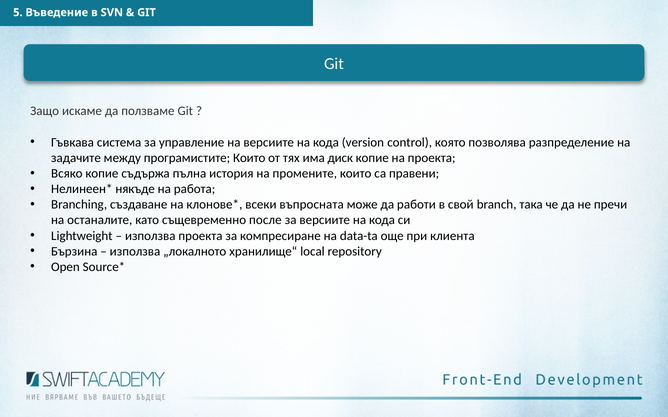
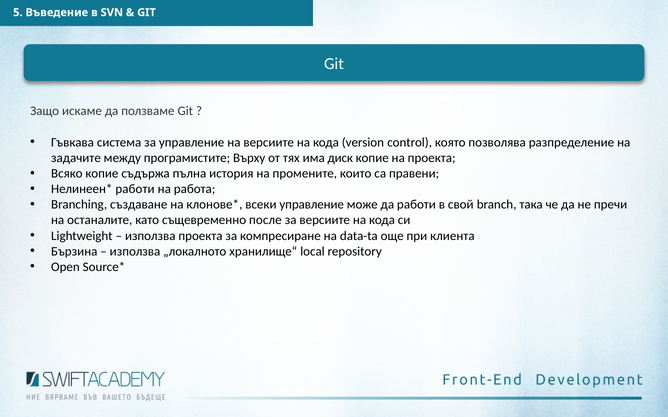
програмистите Които: Които -> Върху (249, 158)
някъде: някъде -> работи (135, 189)
всеки въпросната: въпросната -> управление (312, 205)
